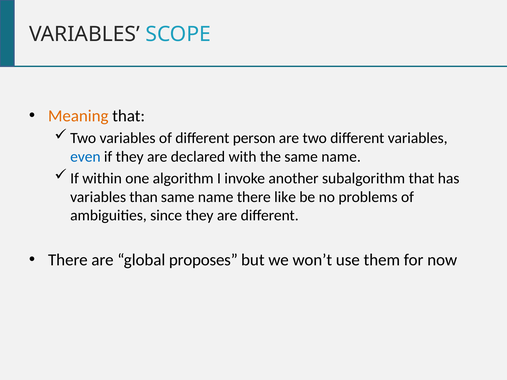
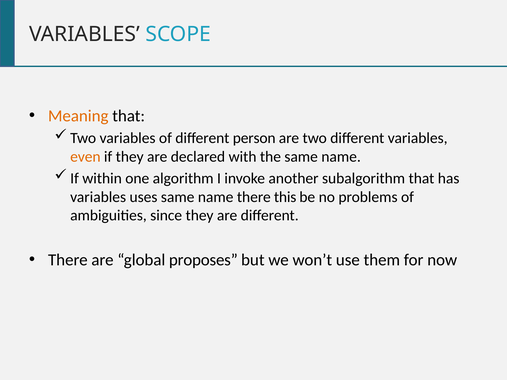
even colour: blue -> orange (85, 157)
than: than -> uses (144, 197)
like: like -> this (285, 197)
